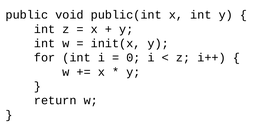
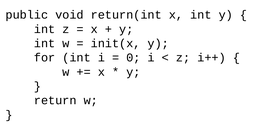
public(int: public(int -> return(int (126, 15)
